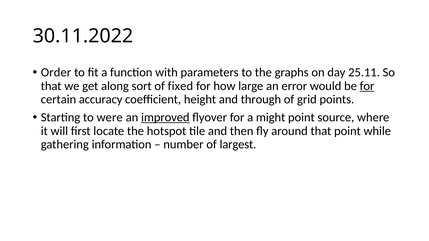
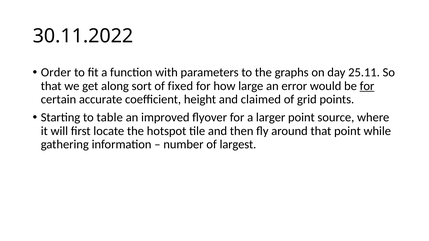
accuracy: accuracy -> accurate (101, 100)
through: through -> claimed (261, 100)
were: were -> table (110, 118)
improved underline: present -> none (165, 118)
might: might -> larger (271, 118)
